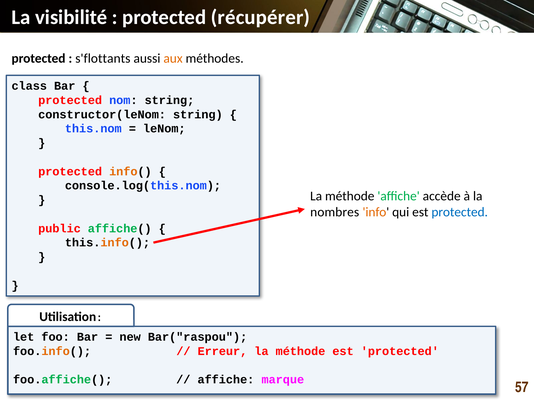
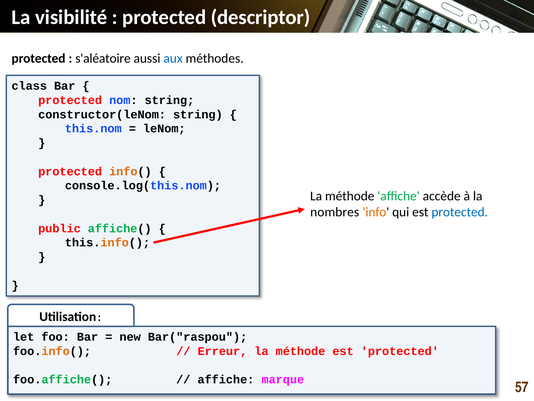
récupérer: récupérer -> descriptor (261, 17)
s'flottants: s'flottants -> s'aléatoire (103, 58)
aux colour: orange -> blue (173, 58)
